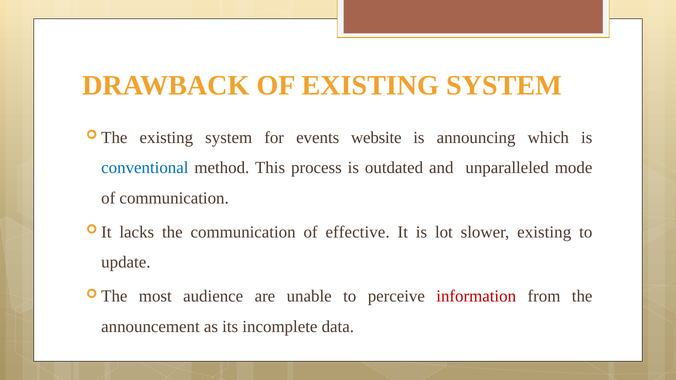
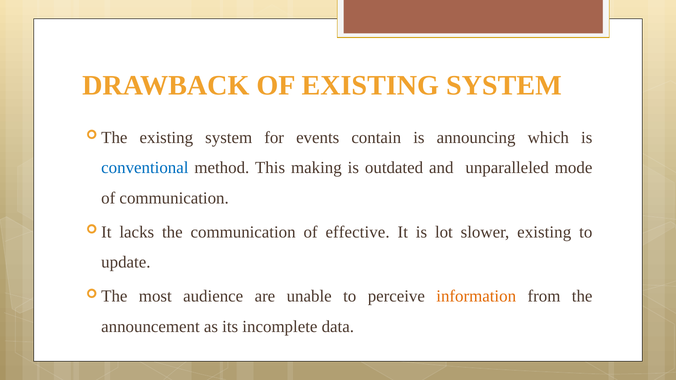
website: website -> contain (376, 138)
process: process -> making (316, 168)
information colour: red -> orange (476, 296)
